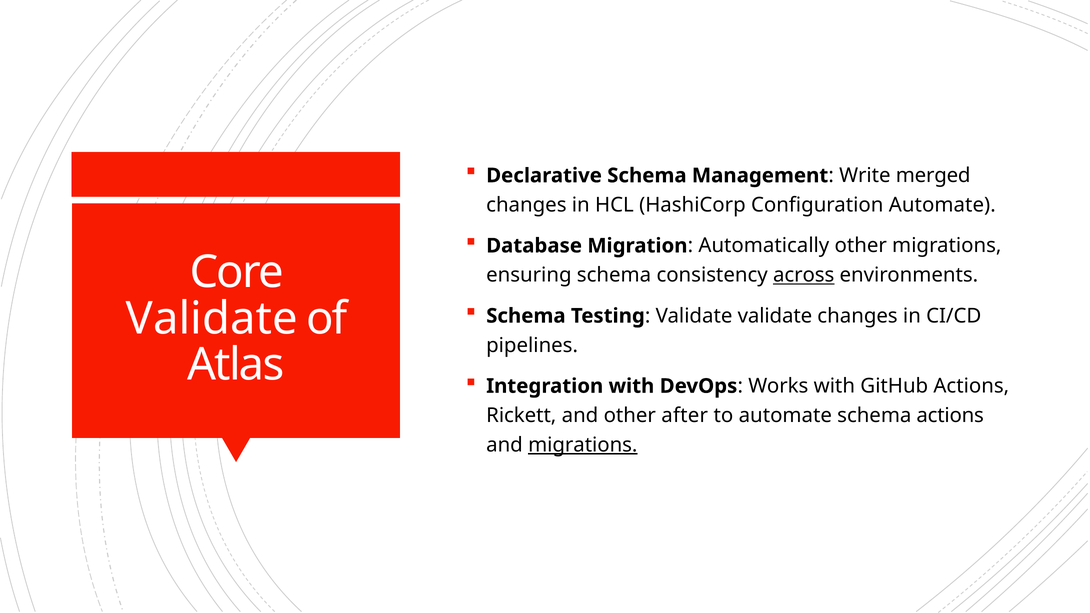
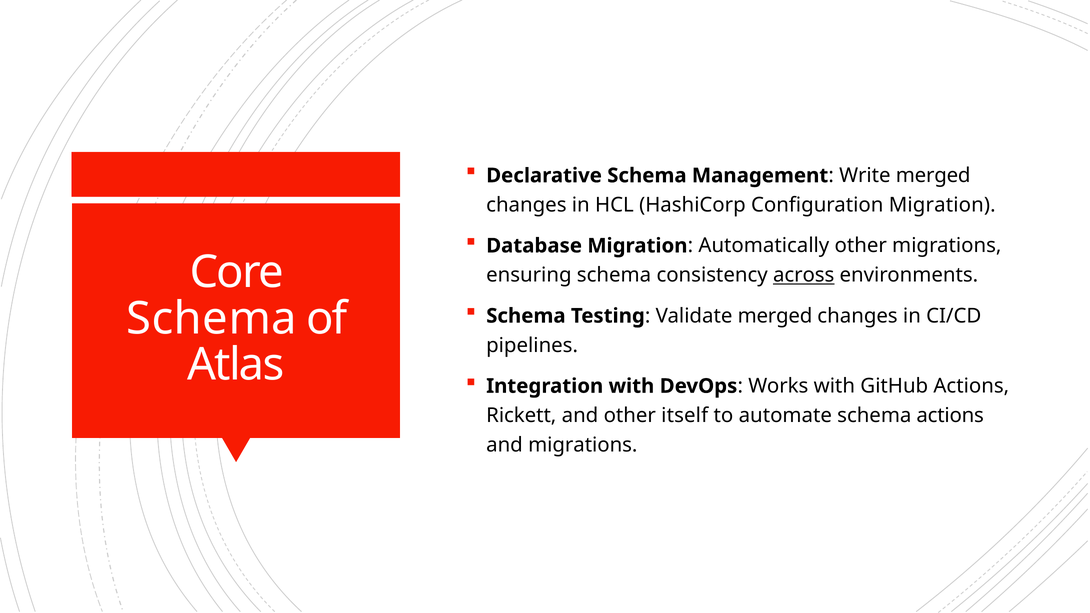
Configuration Automate: Automate -> Migration (942, 205)
Validate validate: validate -> merged (775, 316)
Validate: Validate -> Schema (212, 319)
after: after -> itself (685, 416)
migrations underline: present -> none (583, 445)
